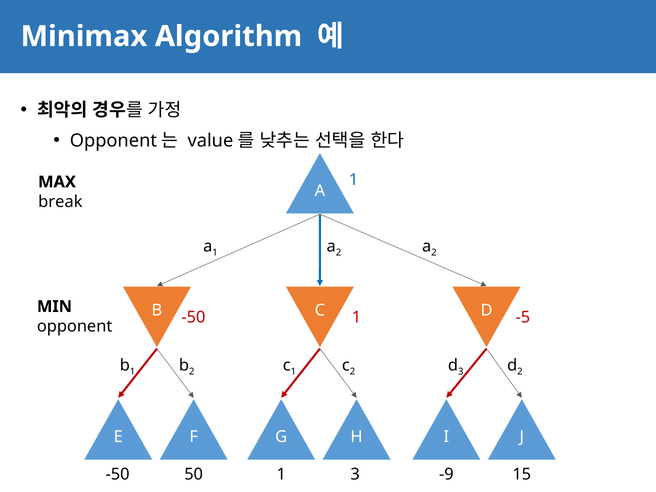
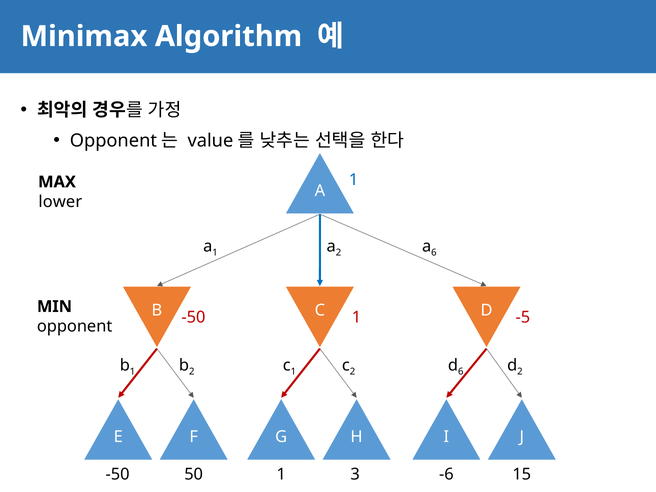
break: break -> lower (60, 202)
2: 2 -> 6 (434, 252)
d 3: 3 -> 6 (461, 372)
-9: -9 -> -6 (446, 474)
